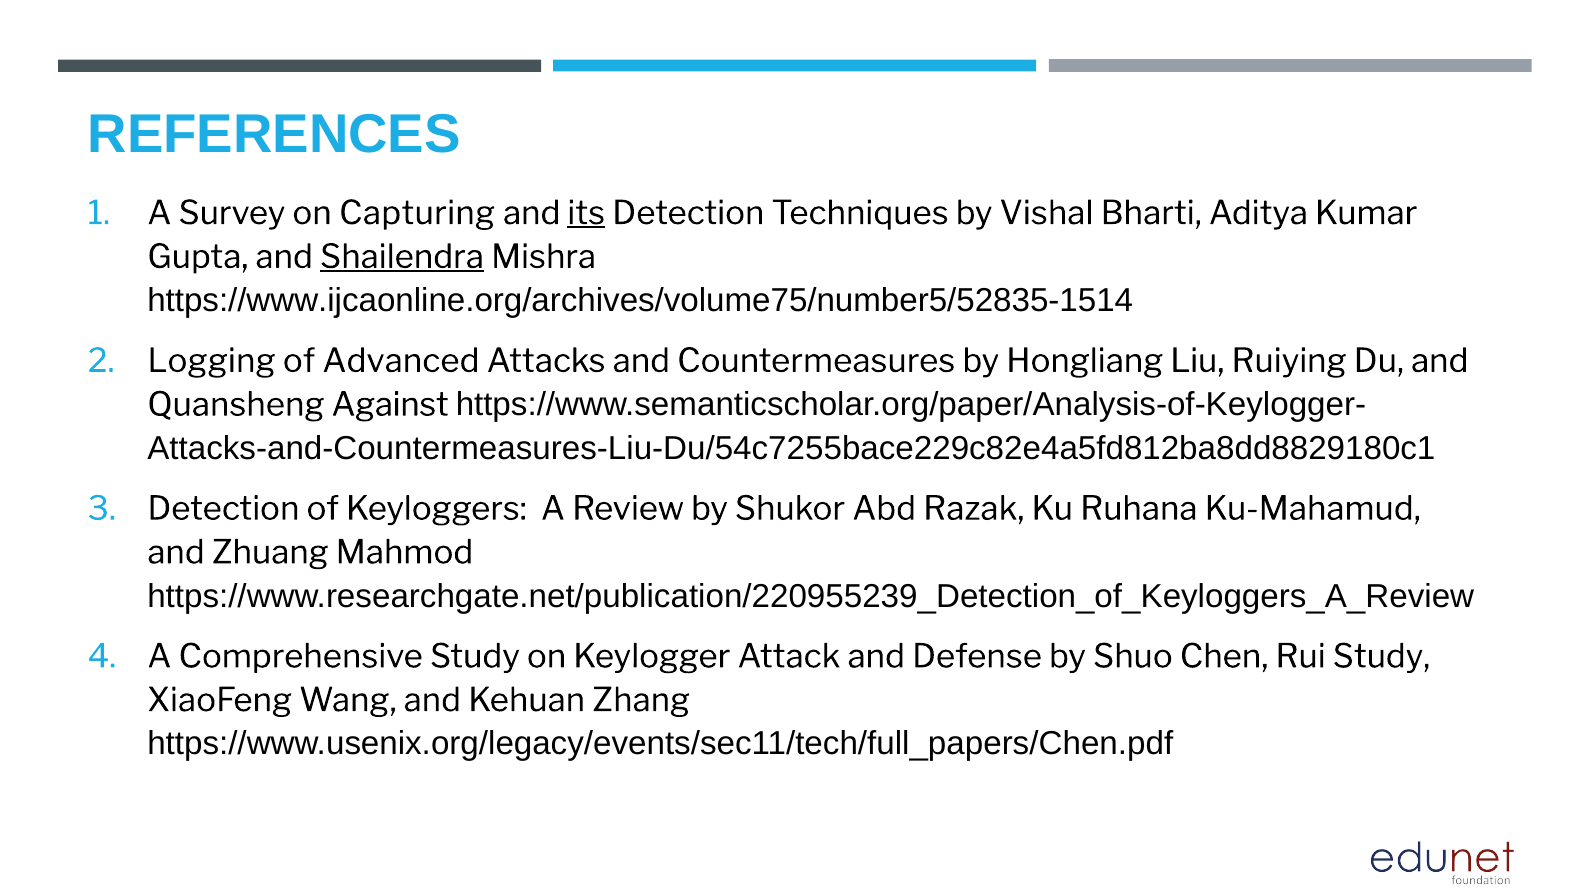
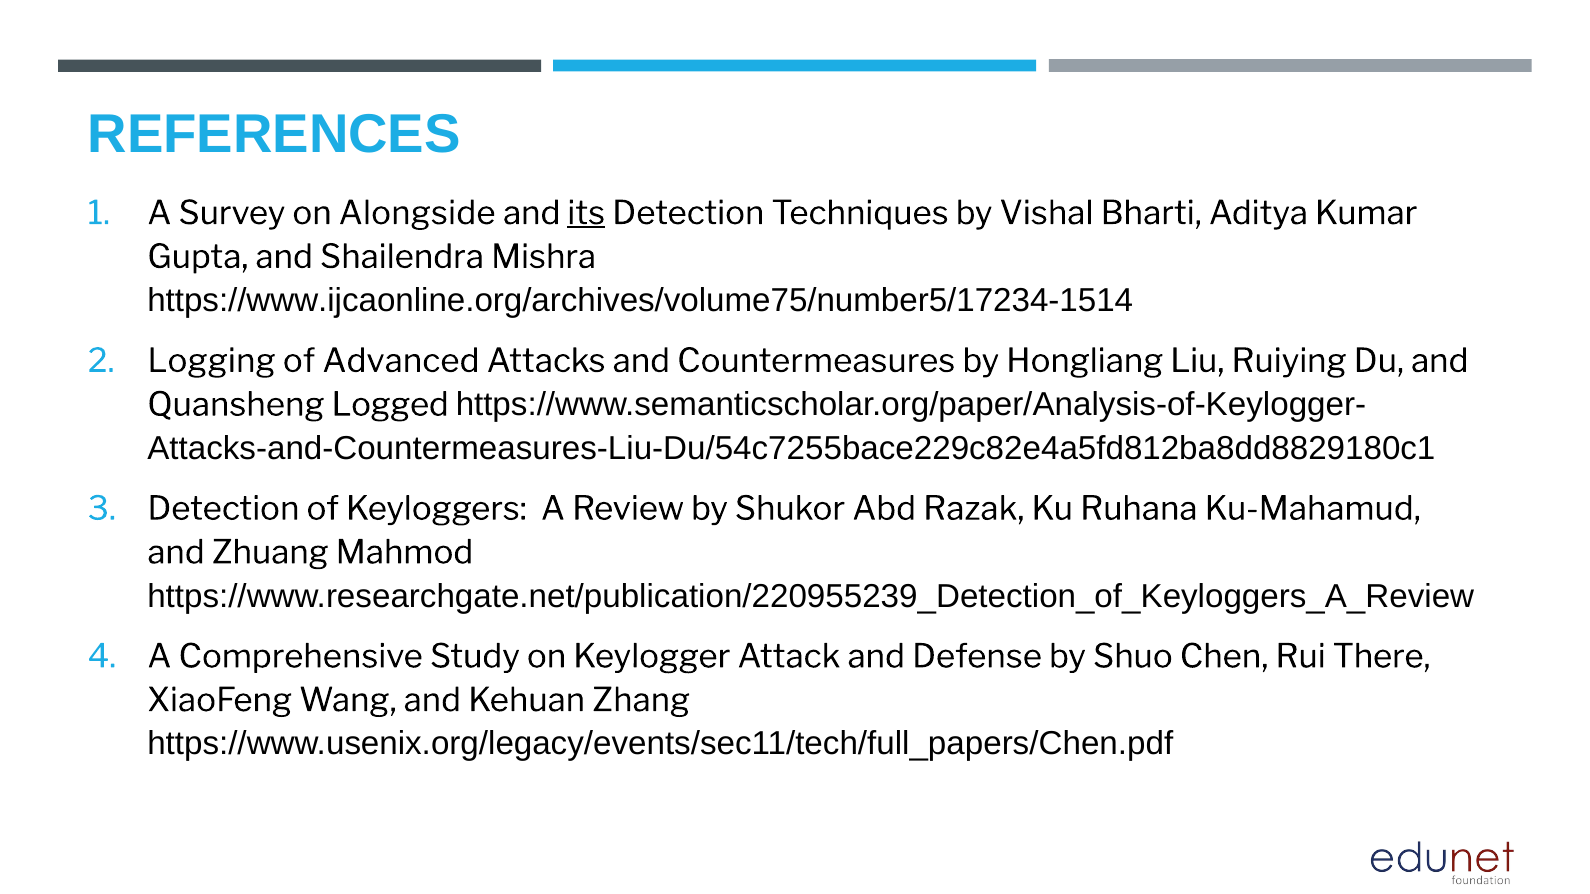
Capturing: Capturing -> Alongside (417, 213)
Shailendra underline: present -> none (402, 257)
https://www.ijcaonline.org/archives/volume75/number5/52835-1514: https://www.ijcaonline.org/archives/volume75/number5/52835-1514 -> https://www.ijcaonline.org/archives/volume75/number5/17234-1514 (640, 301)
Against: Against -> Logged (390, 405)
Rui Study: Study -> There (1382, 657)
